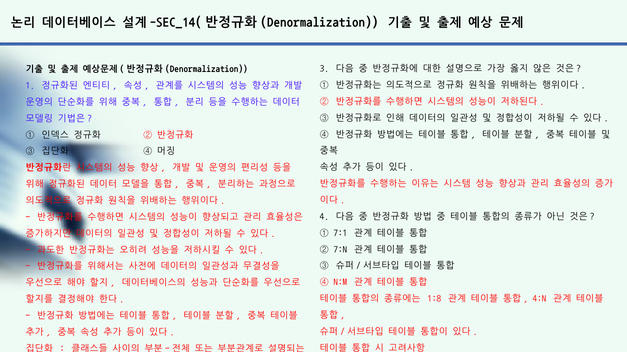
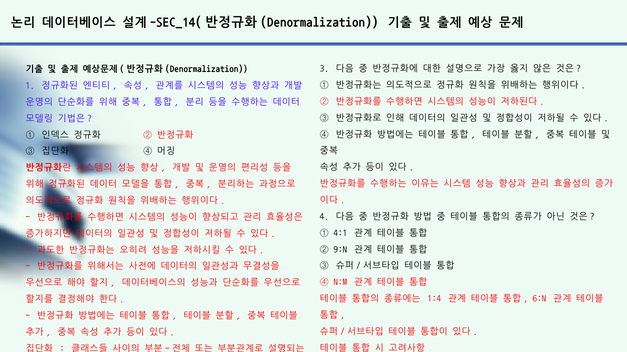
7:1: 7:1 -> 4:1 (340, 233)
7:N: 7:N -> 9:N (340, 250)
1:8: 1:8 -> 1:4 (434, 299)
4:N: 4:N -> 6:N (539, 299)
